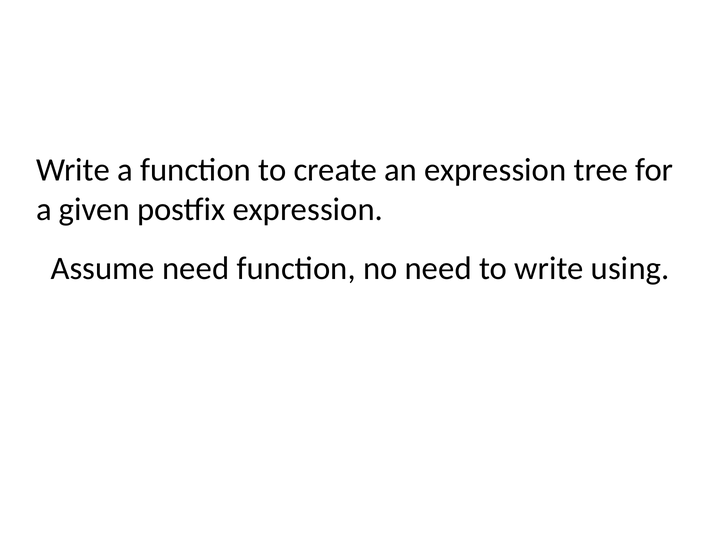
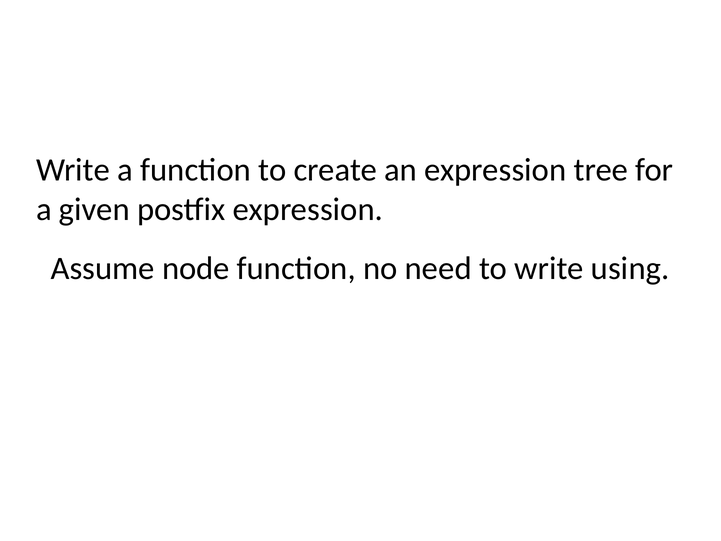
Assume need: need -> node (196, 268)
